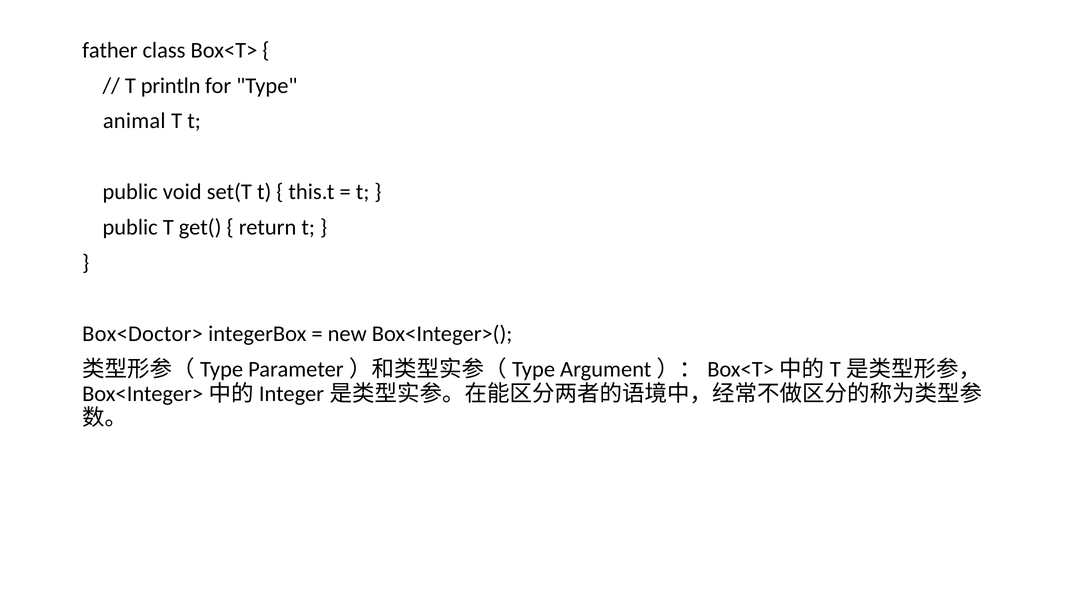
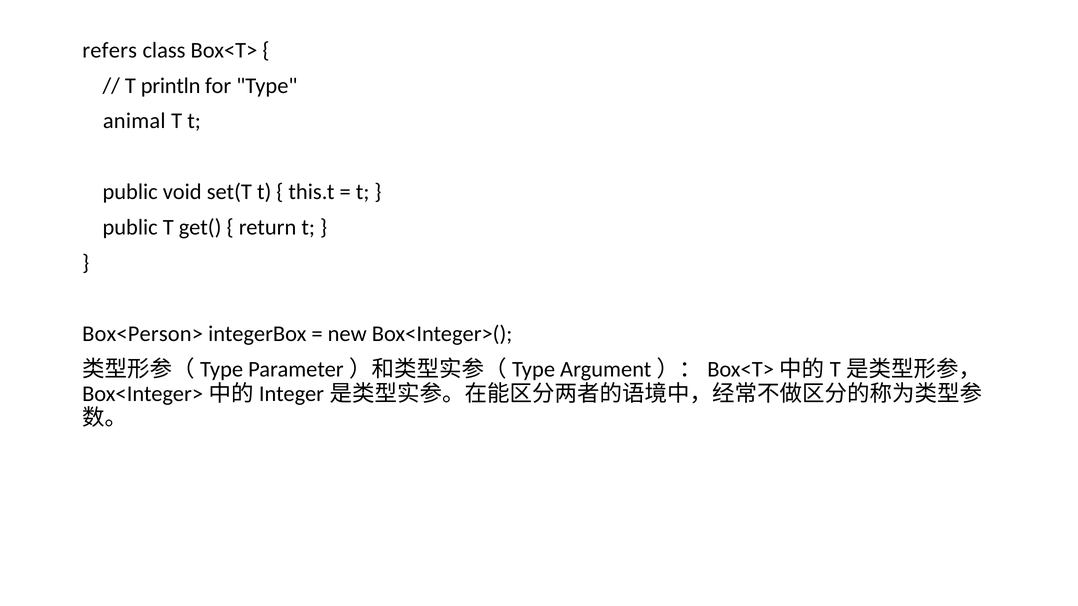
father: father -> refers (110, 50)
Box<Doctor>: Box<Doctor> -> Box<Person> (143, 334)
